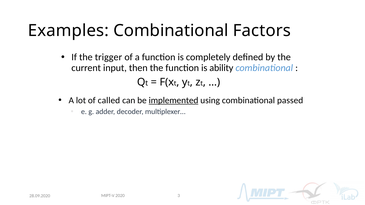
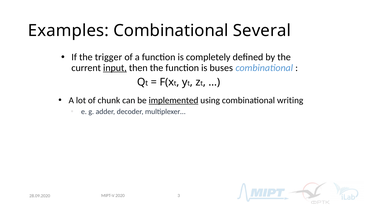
Factors: Factors -> Several (262, 31)
input underline: none -> present (115, 68)
ability: ability -> buses (221, 68)
called: called -> chunk (109, 100)
passed: passed -> writing (290, 100)
